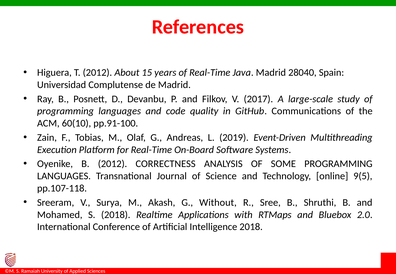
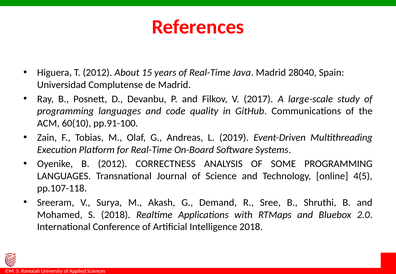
9(5: 9(5 -> 4(5 (363, 176)
Without: Without -> Demand (218, 203)
